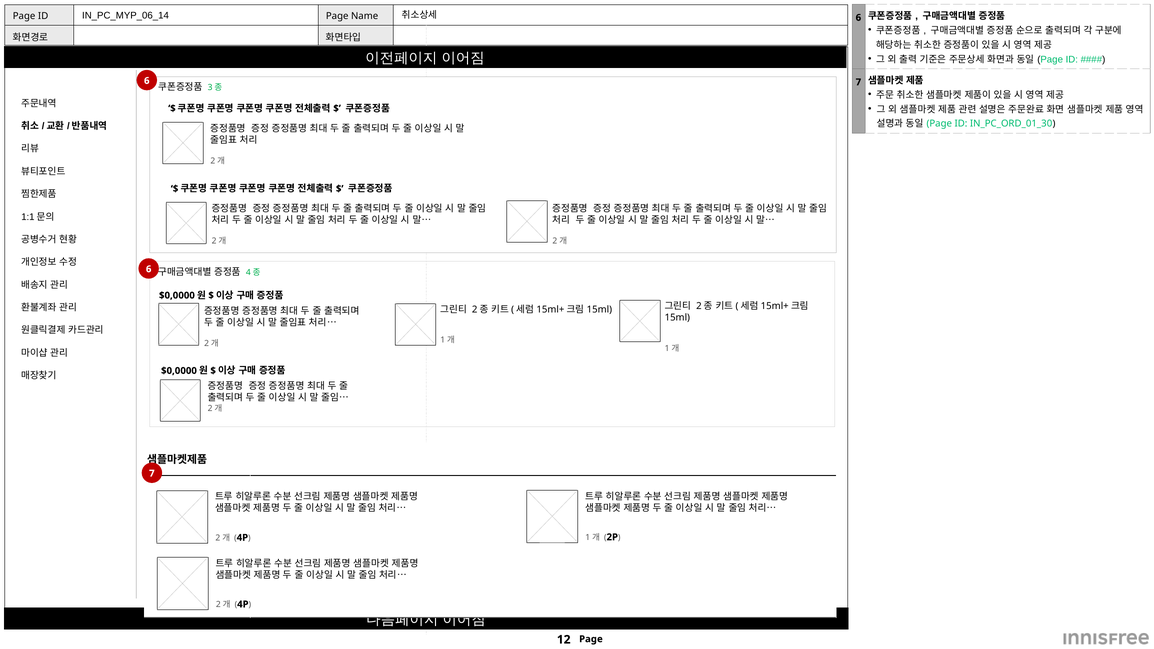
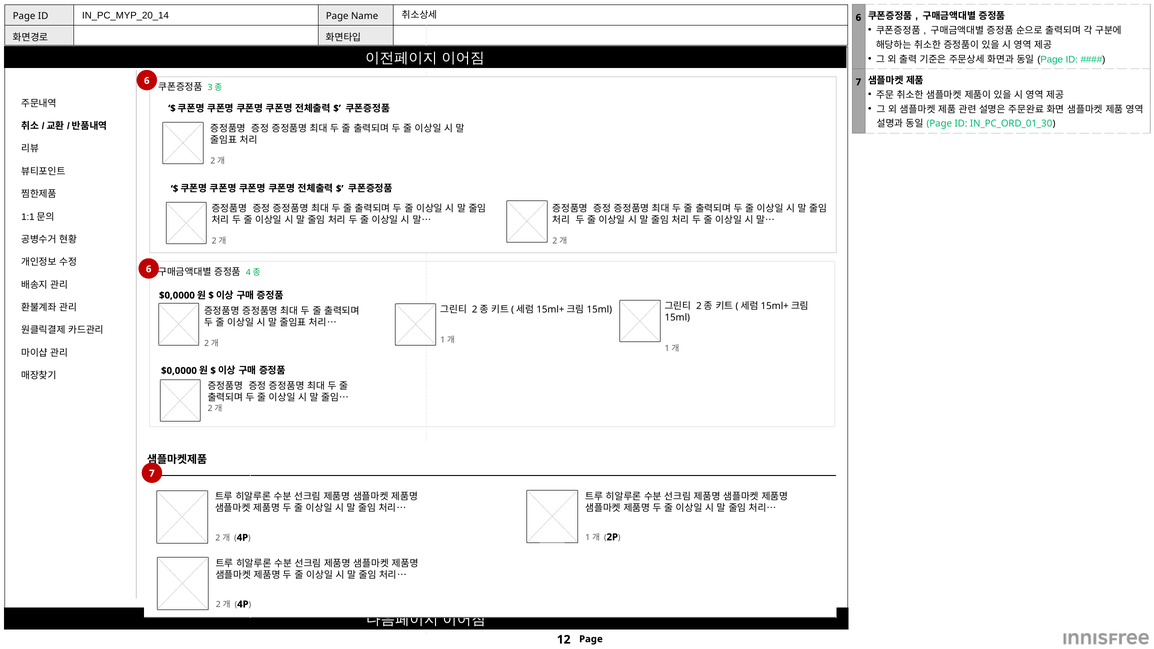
IN_PC_MYP_06_14: IN_PC_MYP_06_14 -> IN_PC_MYP_20_14 (125, 16)
